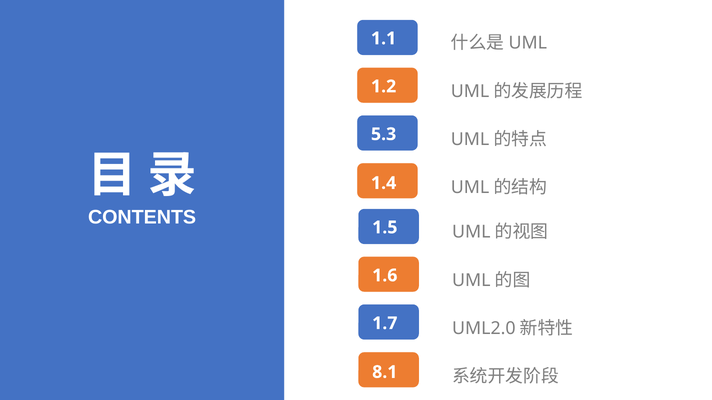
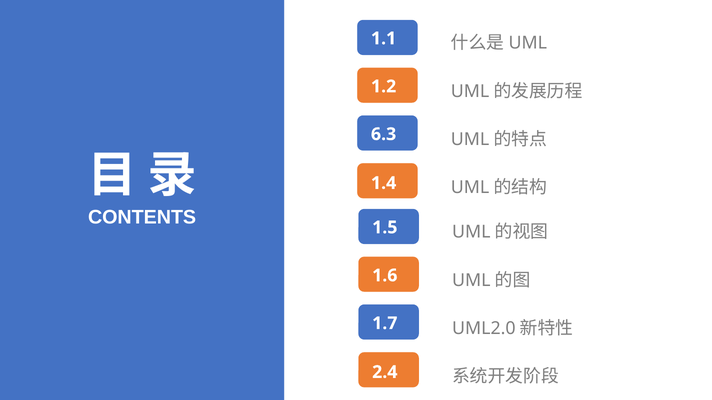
5.3: 5.3 -> 6.3 (384, 134)
8.1: 8.1 -> 2.4 (385, 373)
